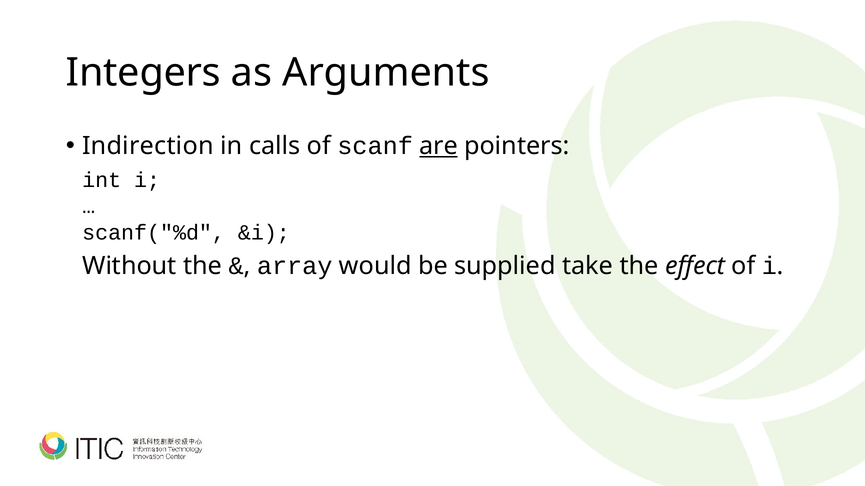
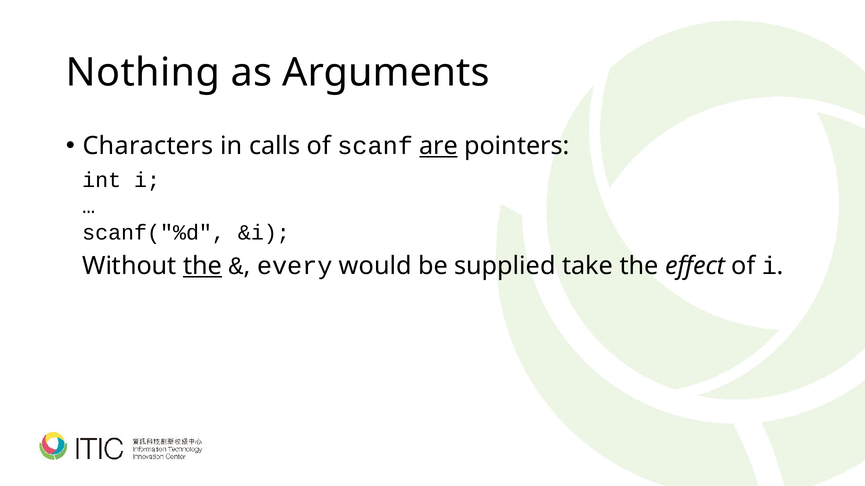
Integers: Integers -> Nothing (143, 73)
Indirection: Indirection -> Characters (148, 146)
the underline: none -> present (203, 266)
array: array -> every (295, 266)
